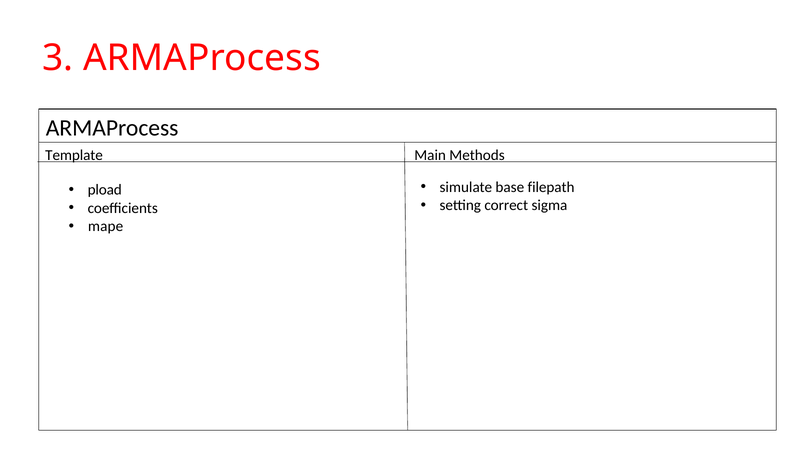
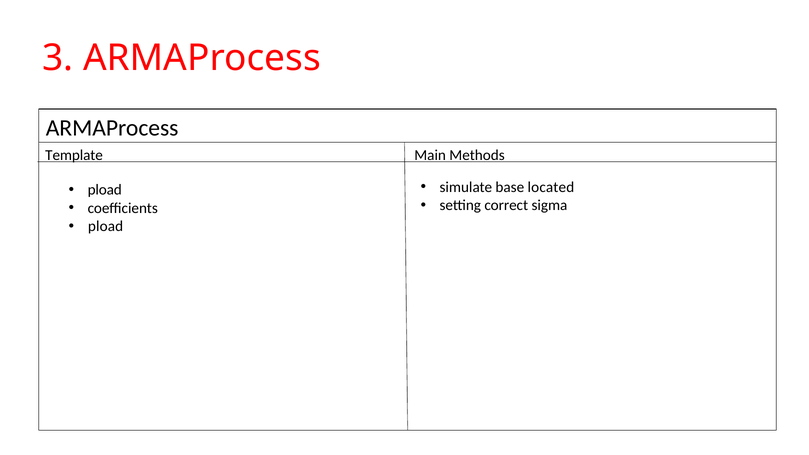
filepath: filepath -> located (551, 187)
mape: mape -> pload (106, 226)
